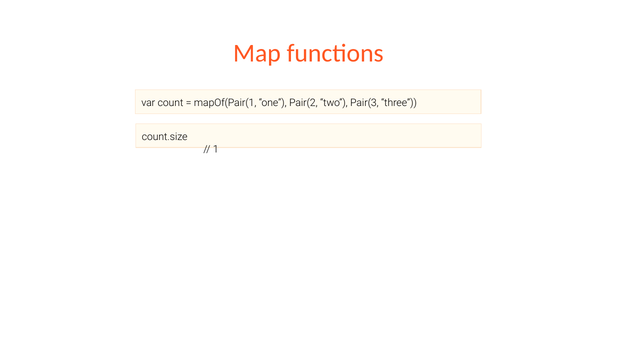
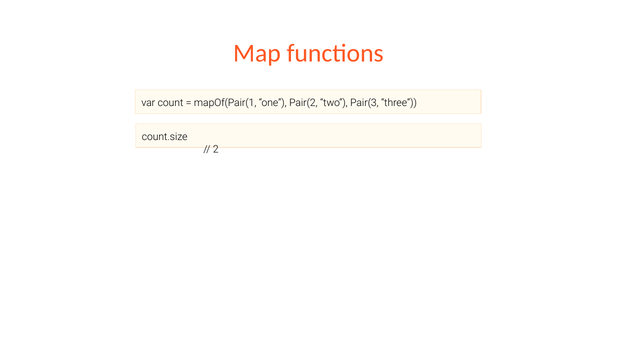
1: 1 -> 2 (216, 149)
